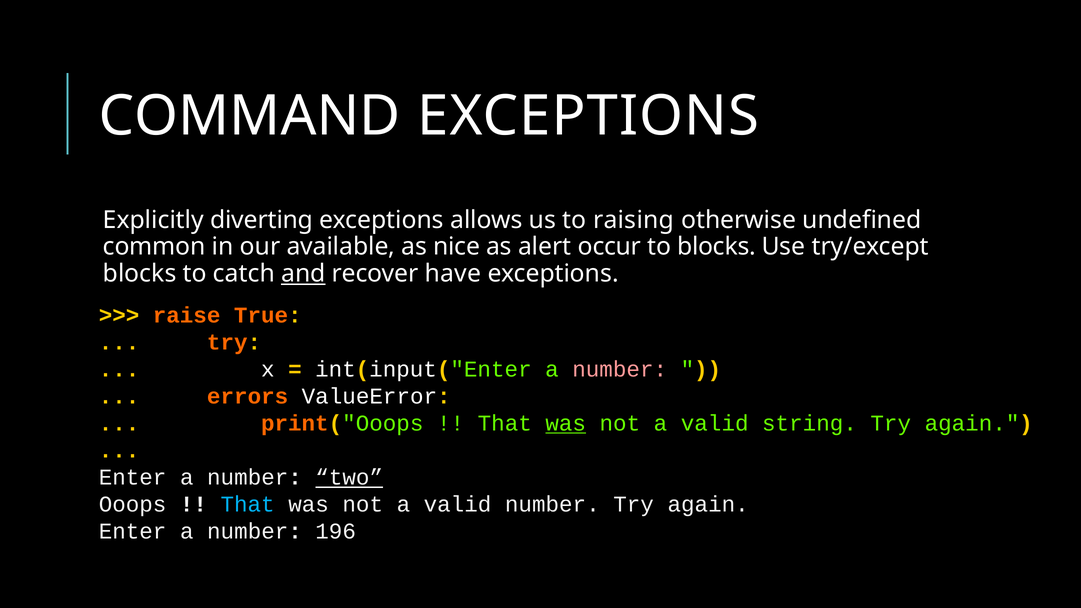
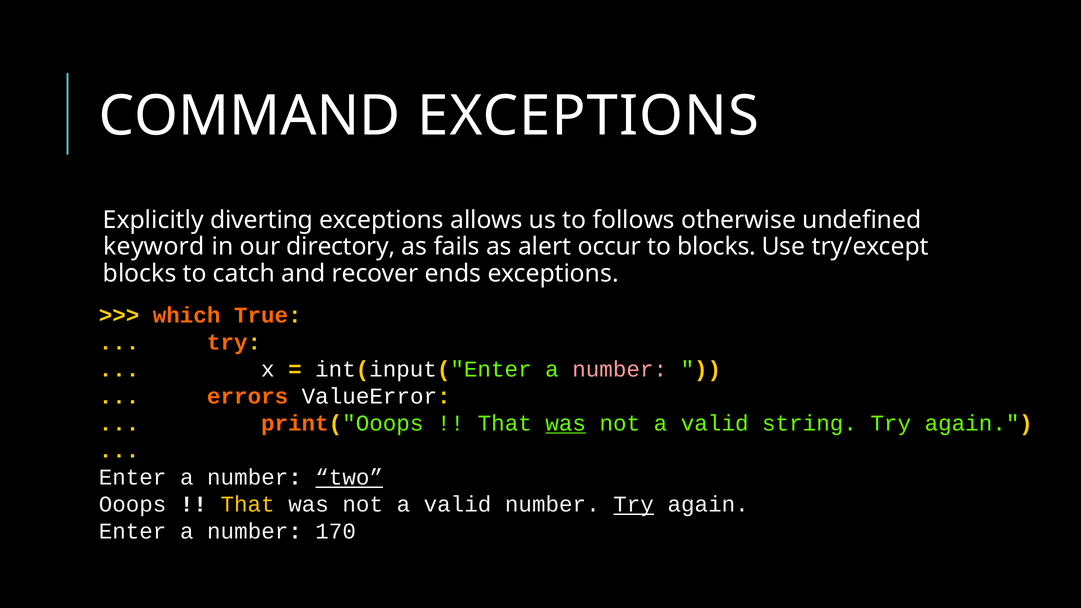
raising: raising -> follows (634, 220)
common: common -> keyword (154, 247)
available: available -> directory (341, 247)
nice: nice -> fails (457, 247)
and underline: present -> none (303, 273)
have: have -> ends (453, 273)
raise: raise -> which (187, 315)
That colour: light blue -> yellow (248, 505)
Try underline: none -> present (634, 505)
196: 196 -> 170 (336, 532)
